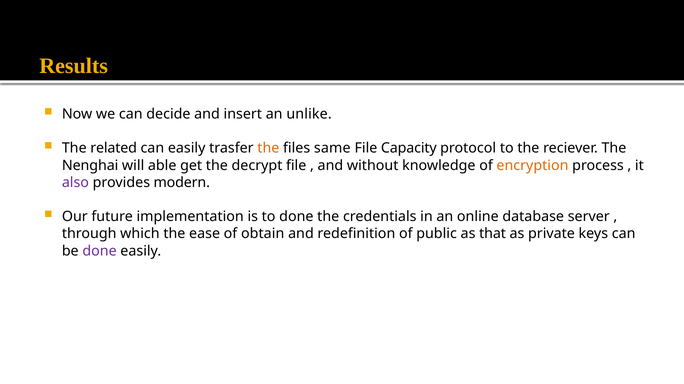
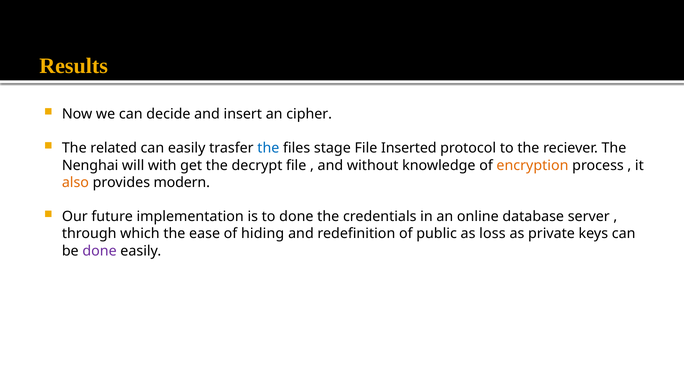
unlike: unlike -> cipher (309, 114)
the colour: orange -> blue (268, 149)
same: same -> stage (332, 149)
Capacity: Capacity -> Inserted (409, 149)
able: able -> with (162, 166)
also colour: purple -> orange (75, 183)
obtain: obtain -> hiding (263, 234)
that: that -> loss (492, 234)
